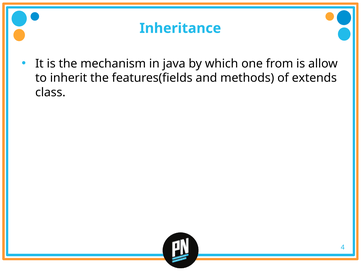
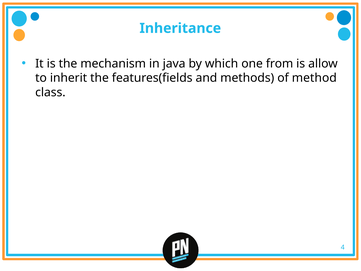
extends: extends -> method (314, 78)
